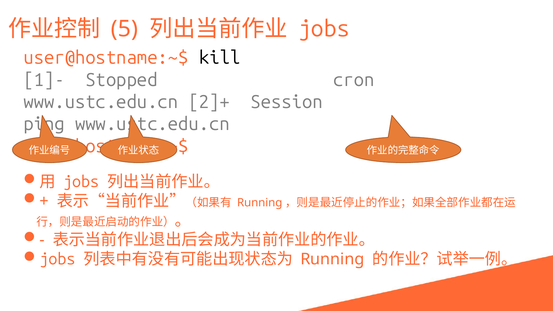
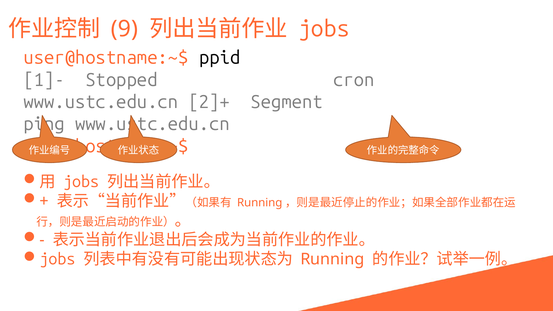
5: 5 -> 9 (124, 29)
kill: kill -> ppid (220, 58)
Session: Session -> Segment (287, 102)
